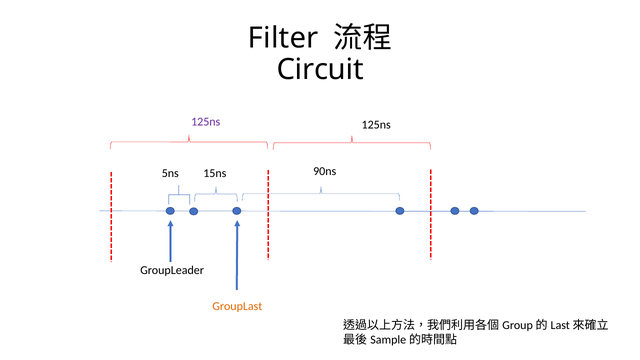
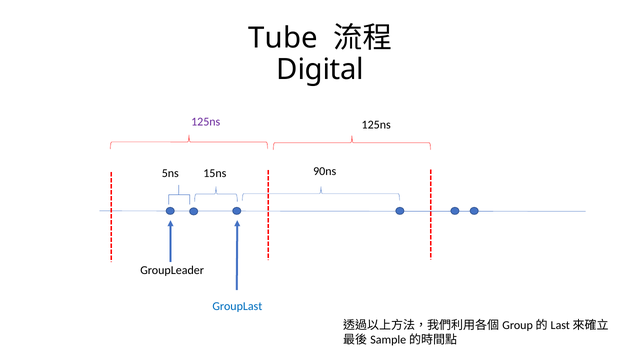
Filter: Filter -> Tube (283, 38)
Circuit: Circuit -> Digital (320, 70)
GroupLast colour: orange -> blue (237, 306)
